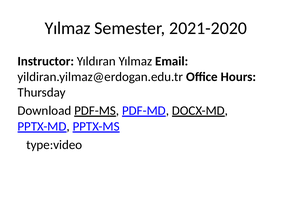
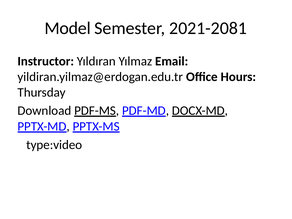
Yılmaz: Yılmaz -> Model (68, 28)
2021-2020: 2021-2020 -> 2021-2081 (208, 28)
